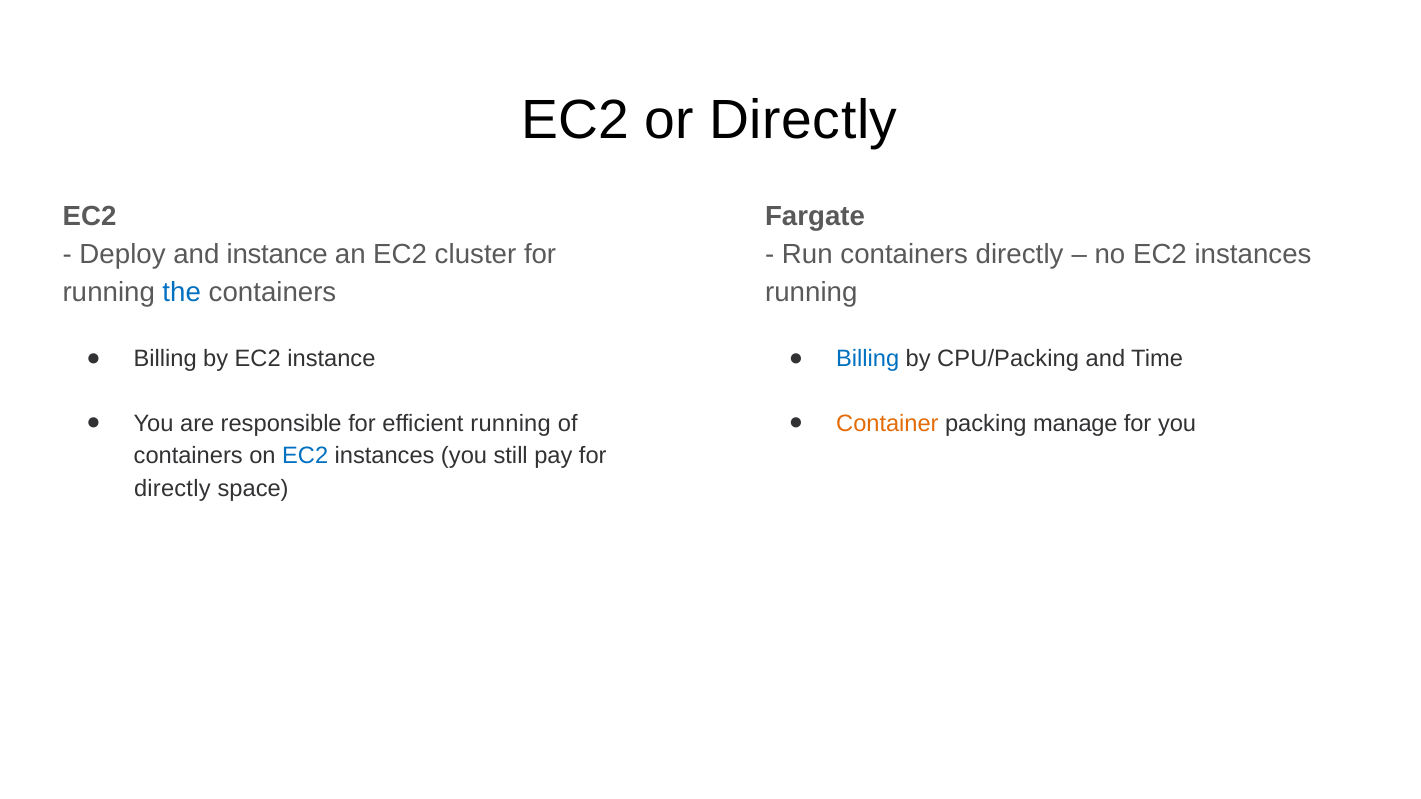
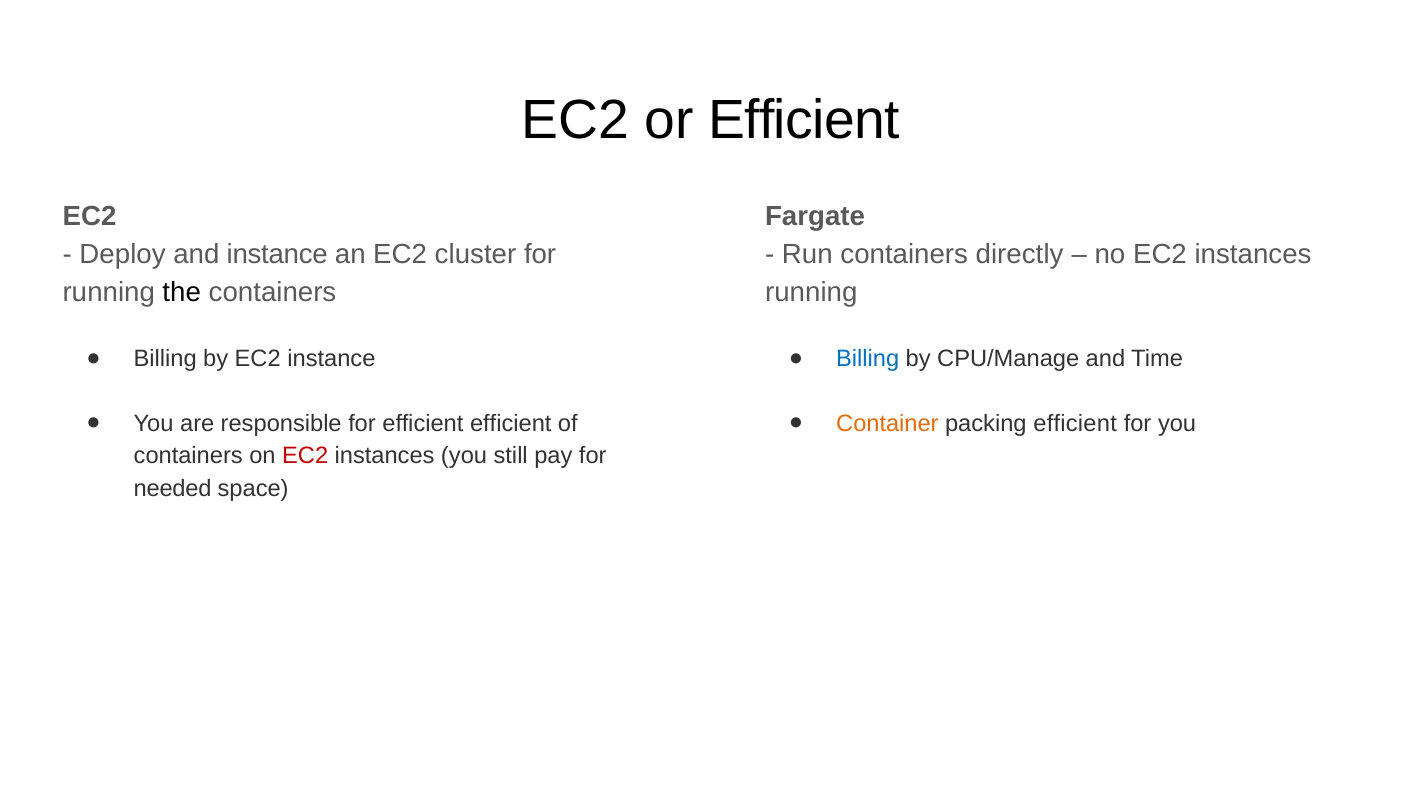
or Directly: Directly -> Efficient (804, 120)
the colour: blue -> black (182, 293)
CPU/Packing: CPU/Packing -> CPU/Manage (1008, 359)
efficient running: running -> efficient (511, 423)
packing manage: manage -> efficient (1075, 423)
EC2 colour: blue -> red (305, 456)
directly: directly -> needed (173, 489)
